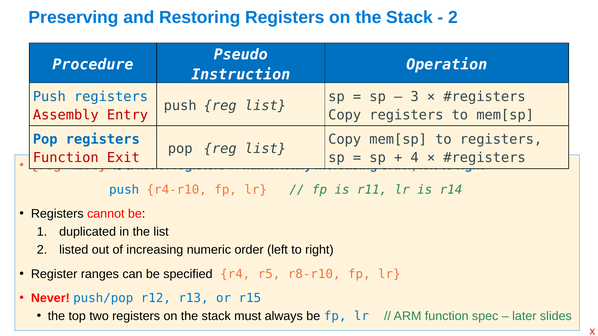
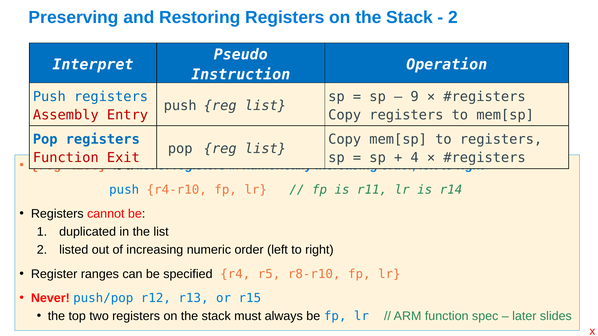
Procedure: Procedure -> Interpret (93, 65)
3: 3 -> 9 (415, 97)
